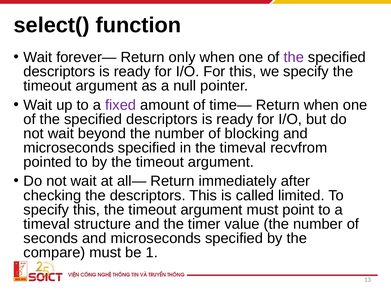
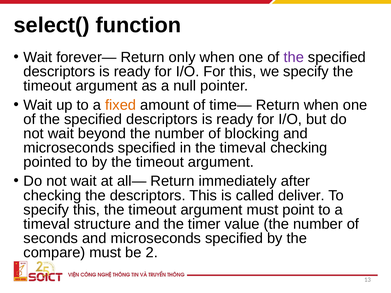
fixed colour: purple -> orange (121, 105)
timeval recvfrom: recvfrom -> checking (299, 148)
limited: limited -> deliver (301, 196)
1: 1 -> 2 (152, 253)
